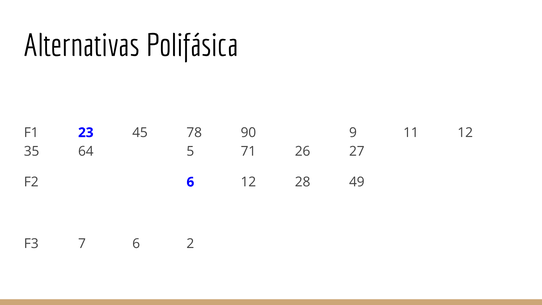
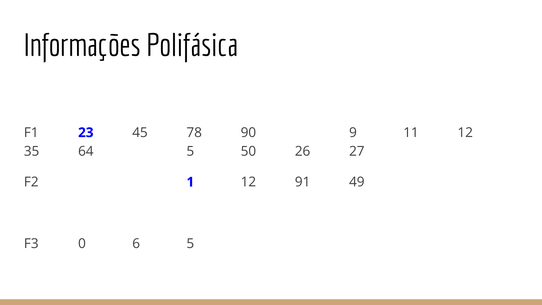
Alternativas: Alternativas -> Informações (82, 46)
71: 71 -> 50 (248, 151)
F2 6: 6 -> 1 (190, 182)
28: 28 -> 91 (303, 182)
7: 7 -> 0 (82, 243)
6 2: 2 -> 5 (190, 243)
